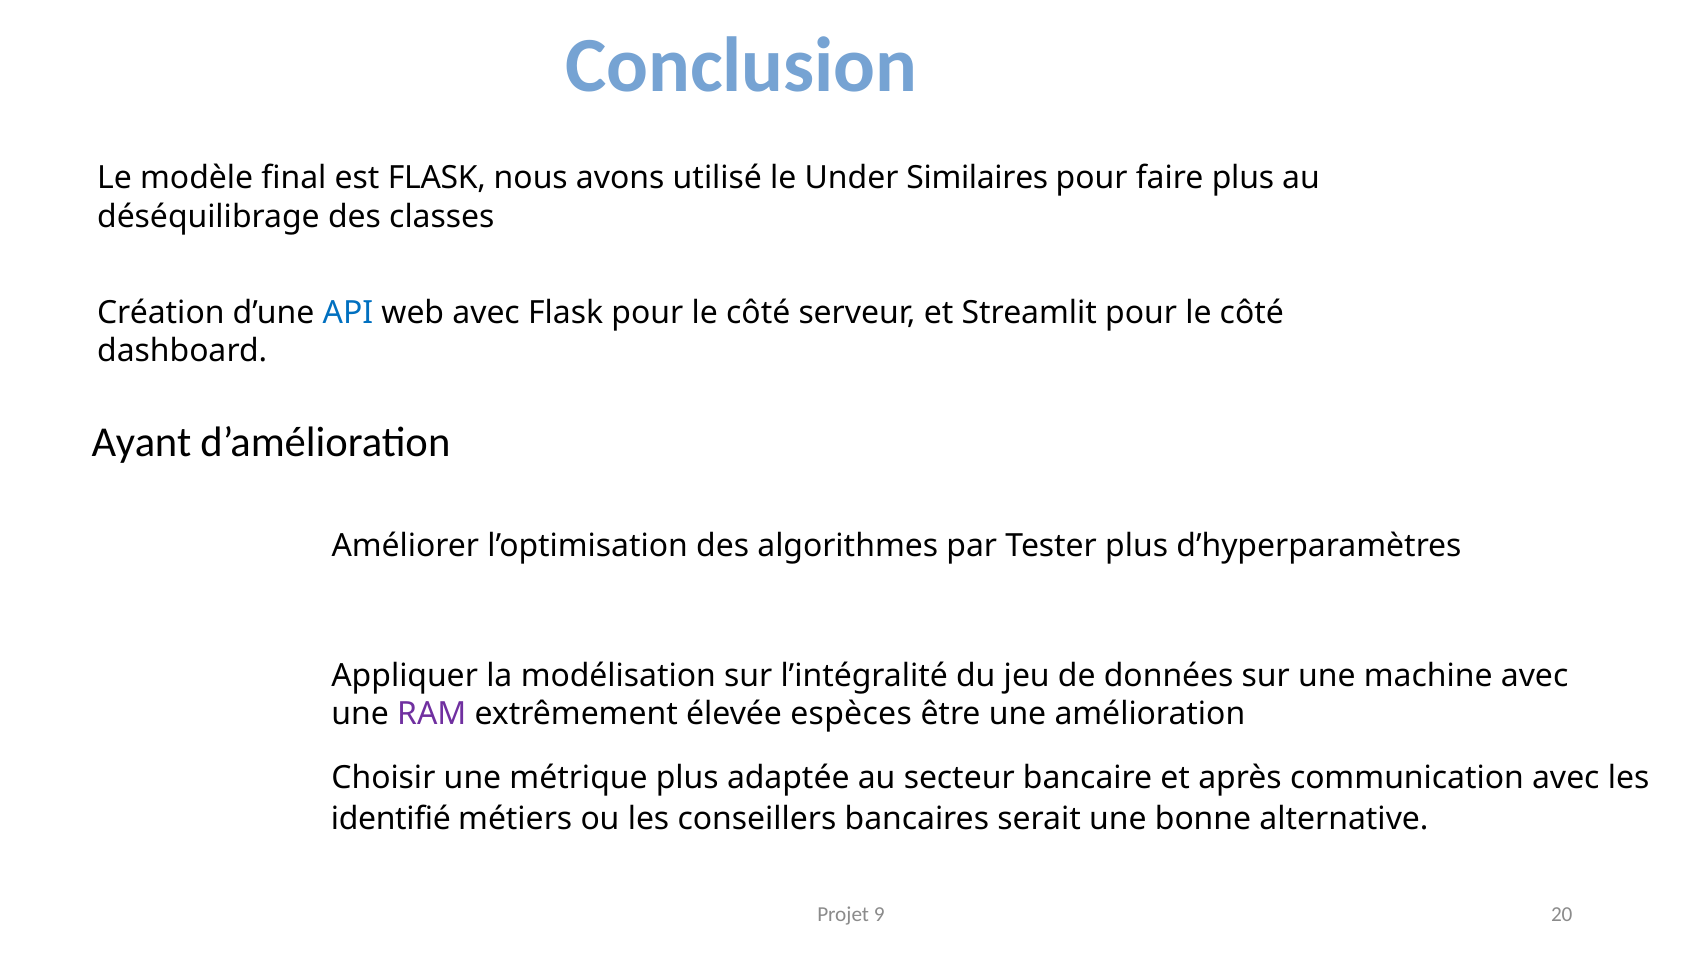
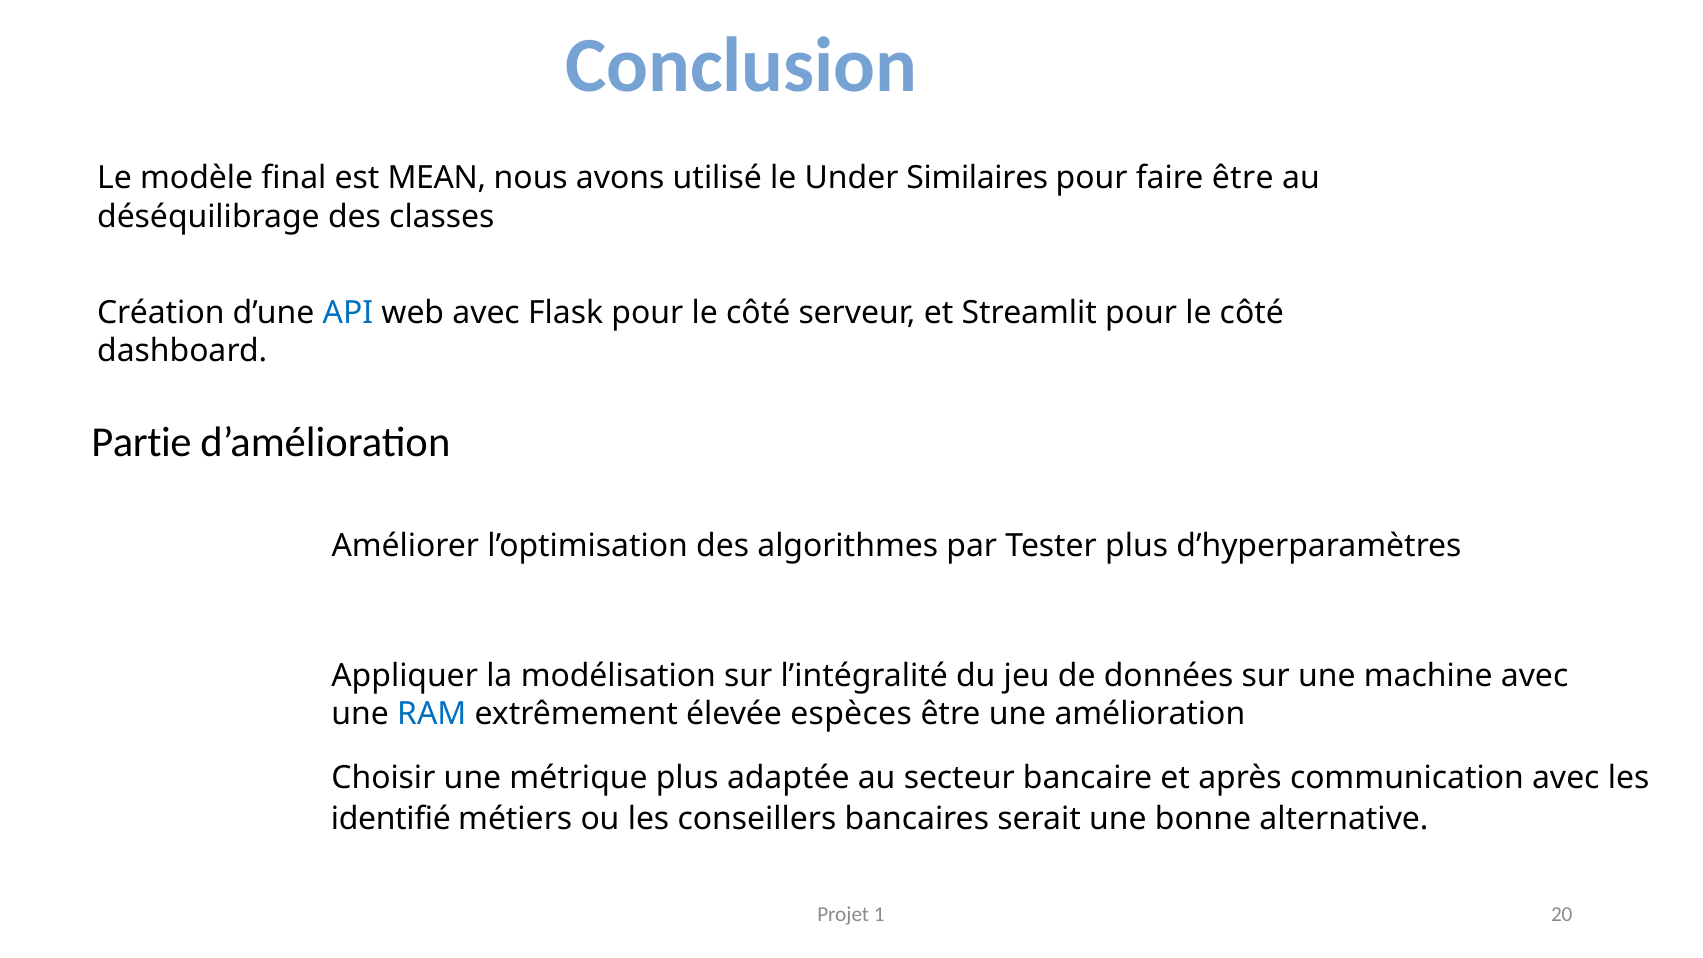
est FLASK: FLASK -> MEAN (437, 178)
faire plus: plus -> être (1243, 178)
Ayant: Ayant -> Partie (141, 442)
RAM colour: purple -> blue (432, 714)
9: 9 -> 1 (879, 914)
